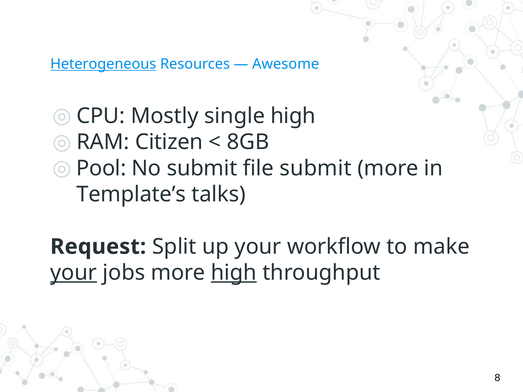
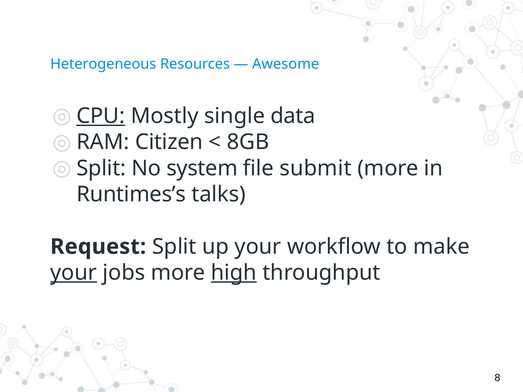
Heterogeneous underline: present -> none (103, 64)
CPU underline: none -> present (101, 116)
single high: high -> data (293, 116)
Pool: Pool -> Split (101, 168)
No submit: submit -> system (202, 168)
Template’s: Template’s -> Runtimes’s (131, 194)
